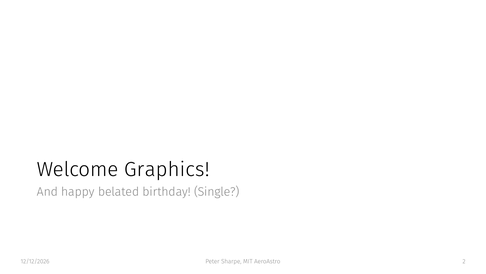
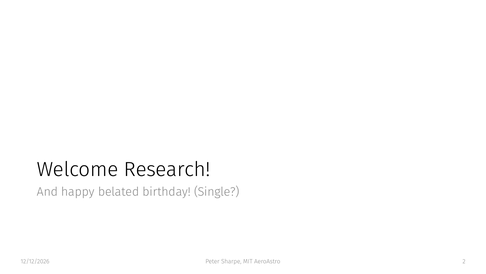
Graphics: Graphics -> Research (167, 169)
